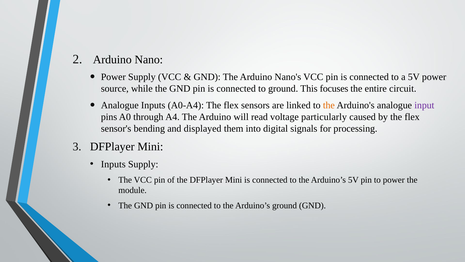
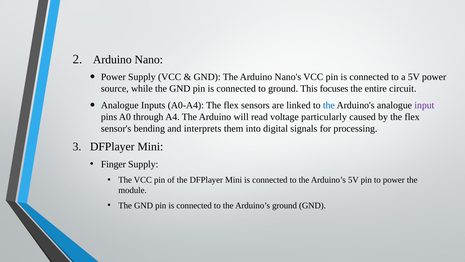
the colour: orange -> blue (329, 105)
displayed: displayed -> interprets (203, 128)
Inputs: Inputs -> Finger (113, 164)
